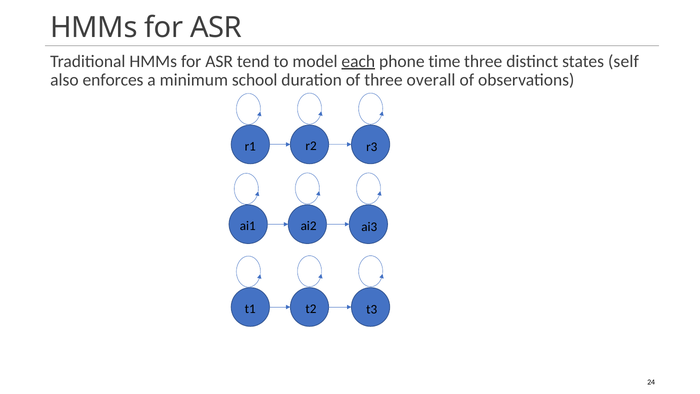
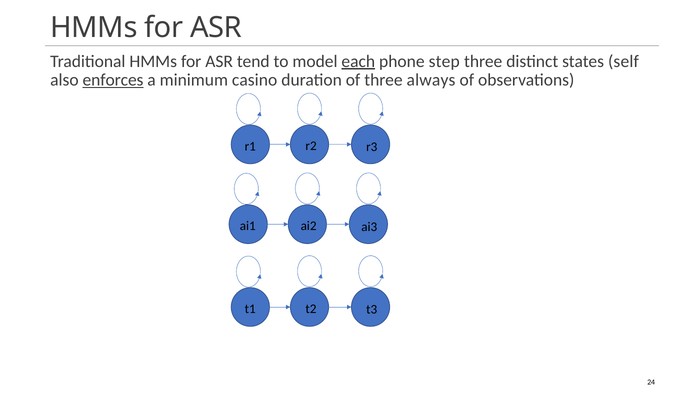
time: time -> step (444, 61)
enforces underline: none -> present (113, 80)
school: school -> casino (255, 80)
overall: overall -> always (431, 80)
